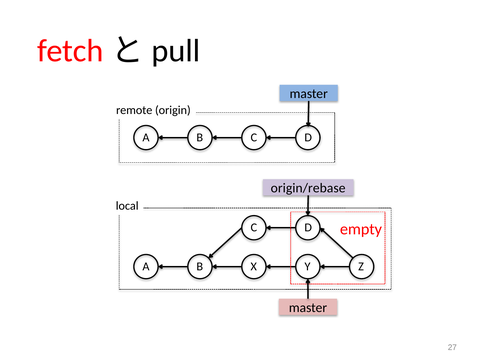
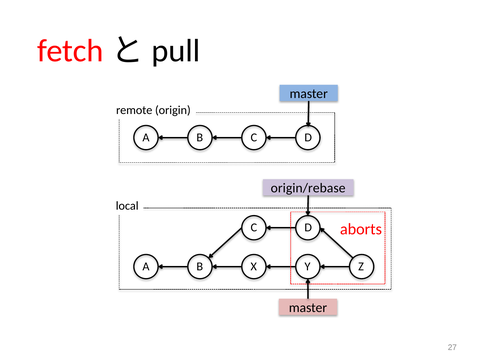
empty: empty -> aborts (361, 230)
